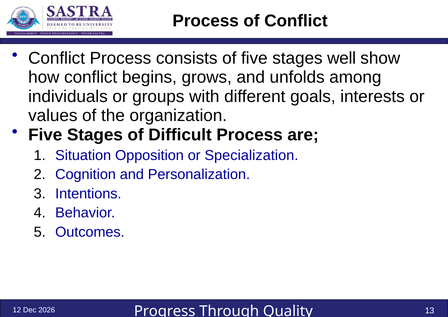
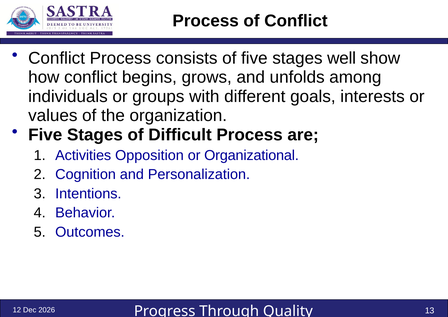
Situation: Situation -> Activities (83, 155)
Specialization: Specialization -> Organizational (252, 155)
